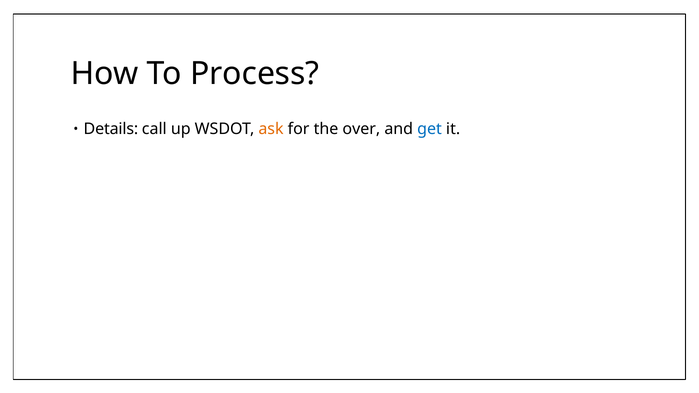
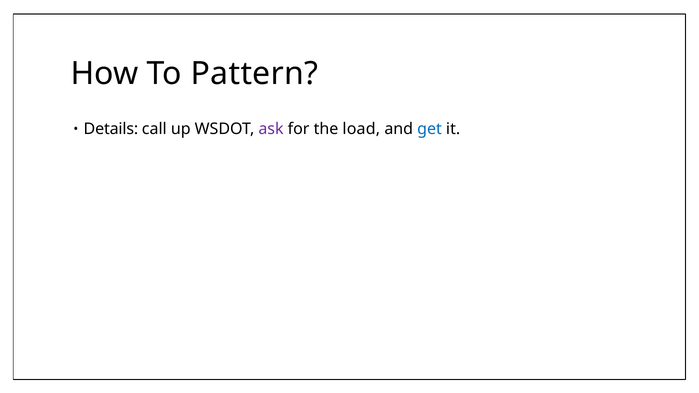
Process: Process -> Pattern (255, 74)
ask colour: orange -> purple (271, 129)
over: over -> load (361, 129)
